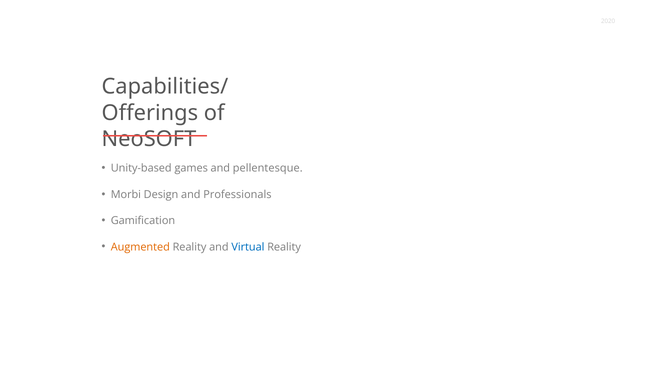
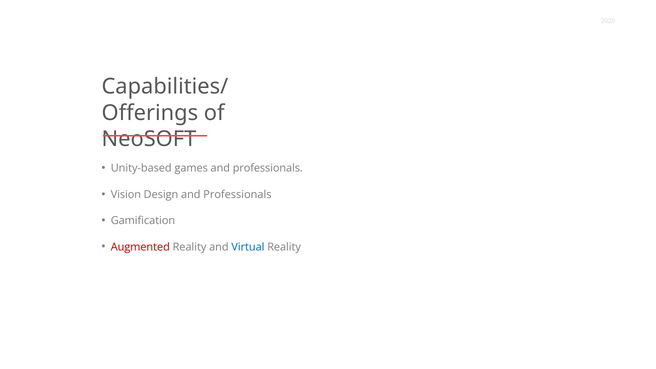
pellentesque: pellentesque -> professionals (268, 168)
Morbi: Morbi -> Vision (126, 195)
Augmented colour: orange -> red (140, 247)
